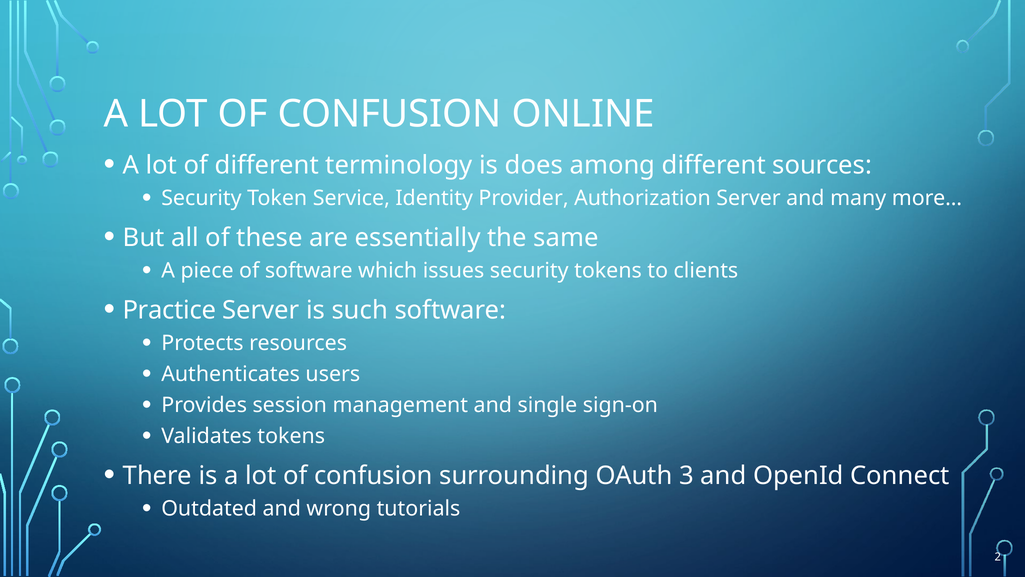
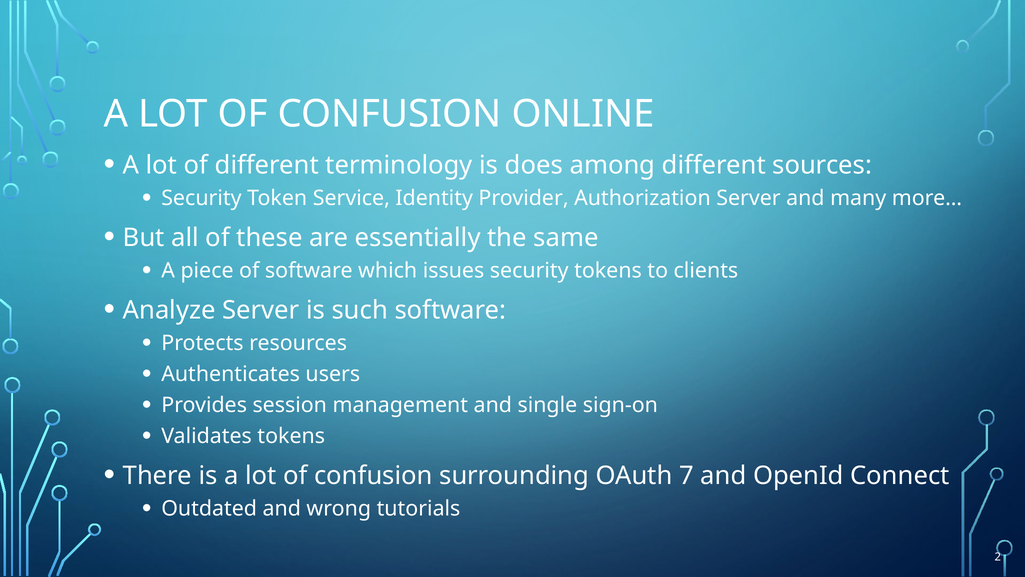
Practice: Practice -> Analyze (169, 310)
3: 3 -> 7 (686, 475)
